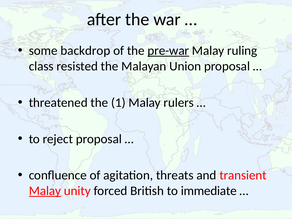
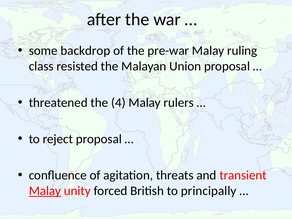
pre-war underline: present -> none (168, 51)
1: 1 -> 4 (118, 103)
immediate: immediate -> principally (209, 191)
